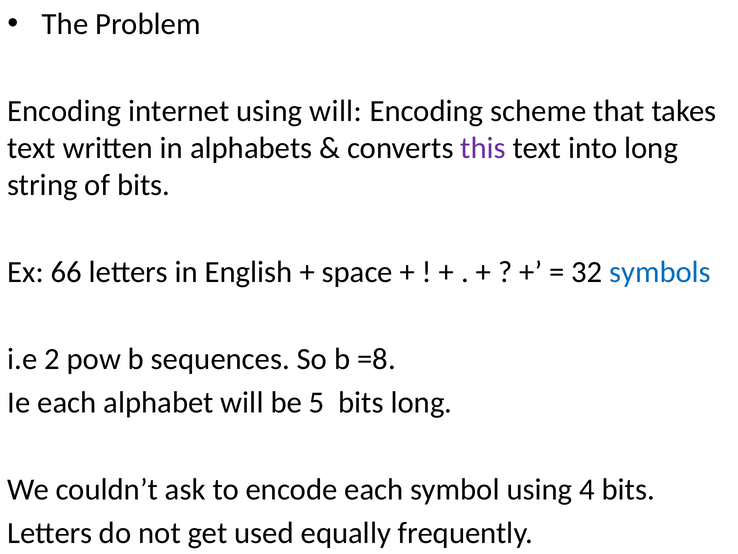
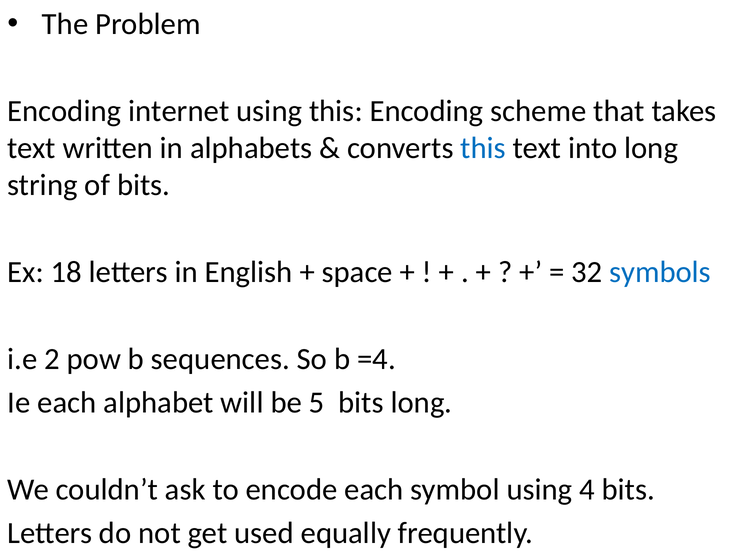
using will: will -> this (336, 111)
this colour: purple -> blue (483, 148)
66: 66 -> 18 (66, 272)
=8: =8 -> =4 (376, 359)
